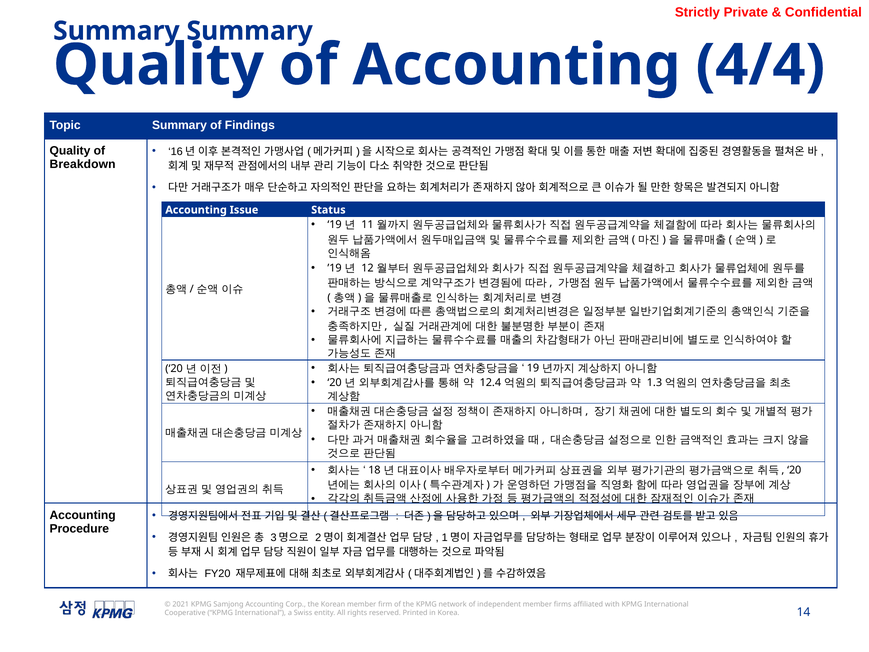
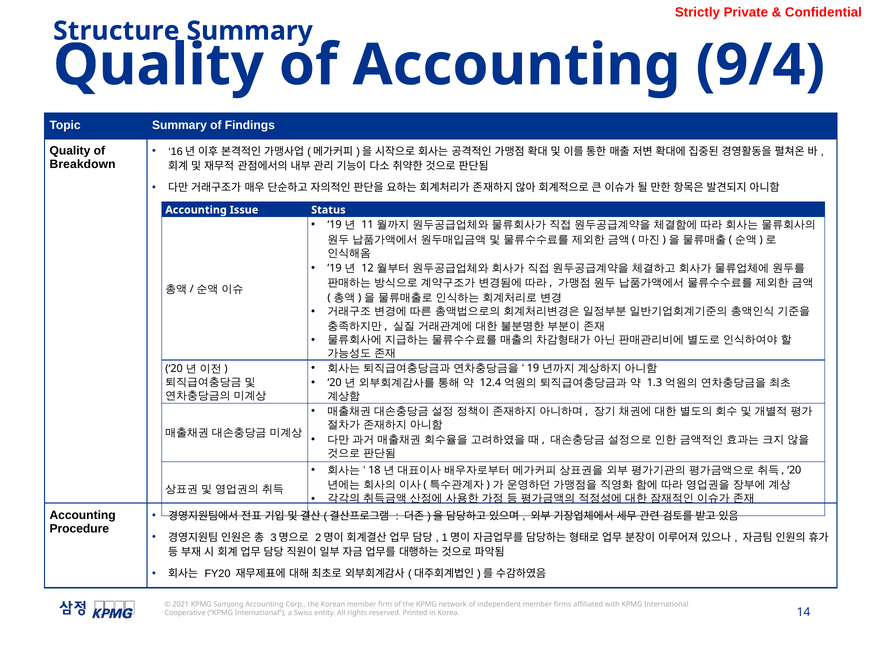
Summary: Summary -> Structure (116, 31)
4/4: 4/4 -> 9/4 (760, 65)
